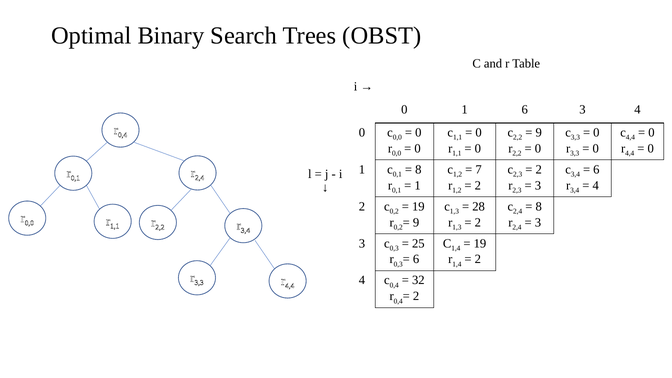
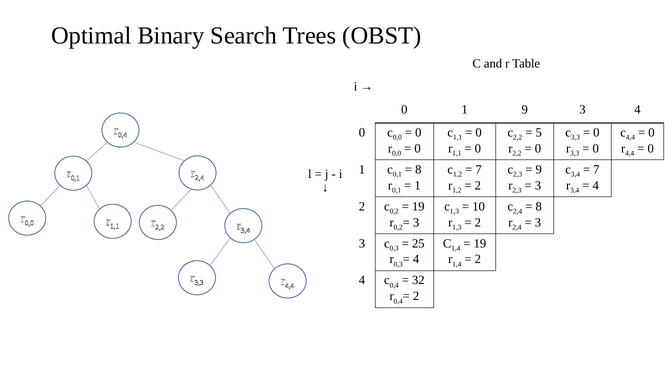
1 6: 6 -> 9 (525, 110)
9: 9 -> 5 (539, 133)
2: 2 -> 9 (539, 170)
6: 6 -> 7 (596, 170)
28: 28 -> 10 (479, 206)
9: 9 -> 3 (416, 222)
6: 6 -> 4 (416, 259)
